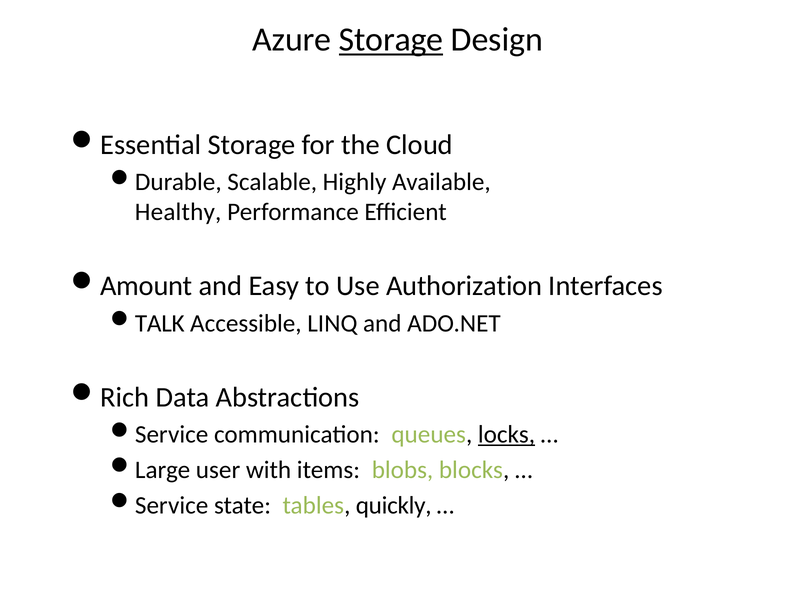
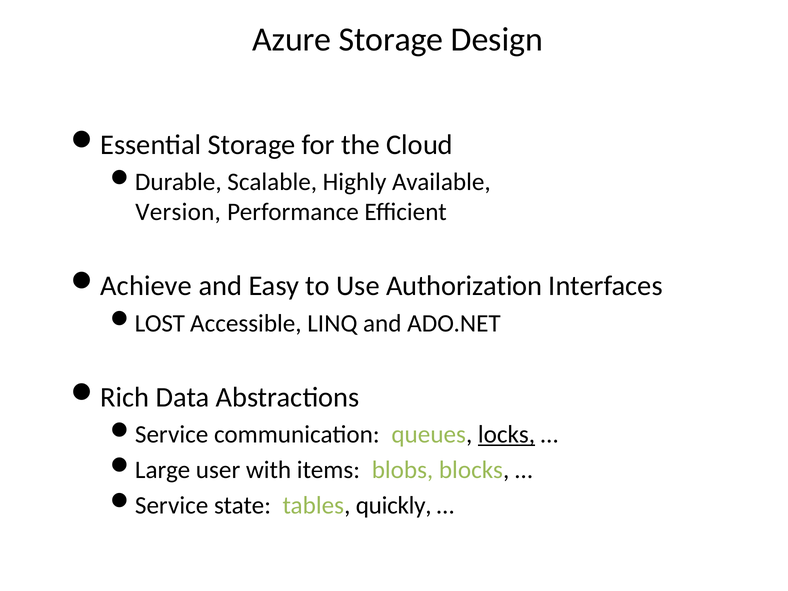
Storage underline: present -> none (391, 40)
Healthy: Healthy -> Version (178, 212)
Amount: Amount -> Achieve (146, 286)
TALK: TALK -> LOST (160, 323)
